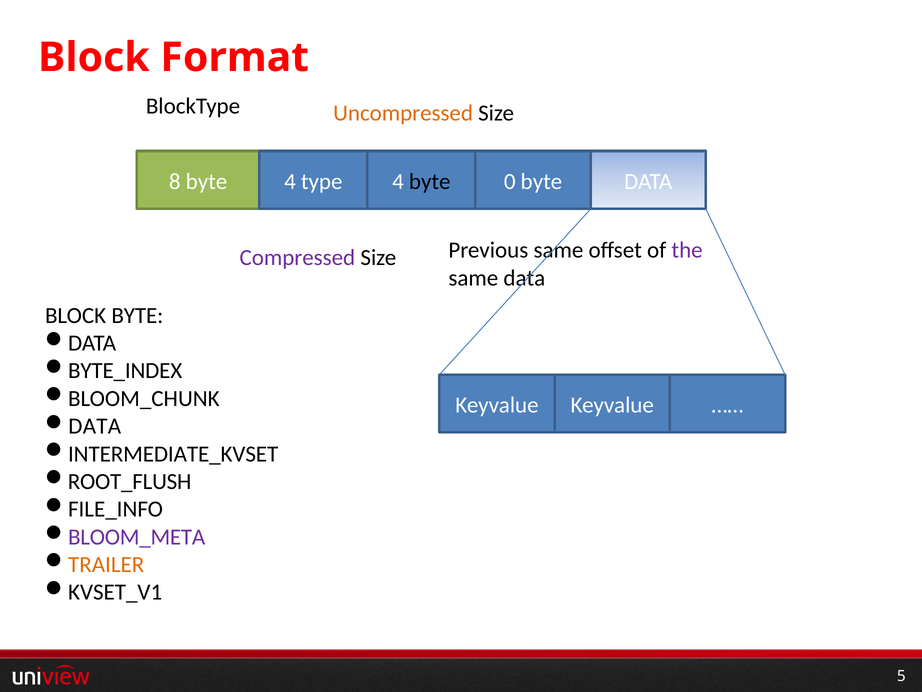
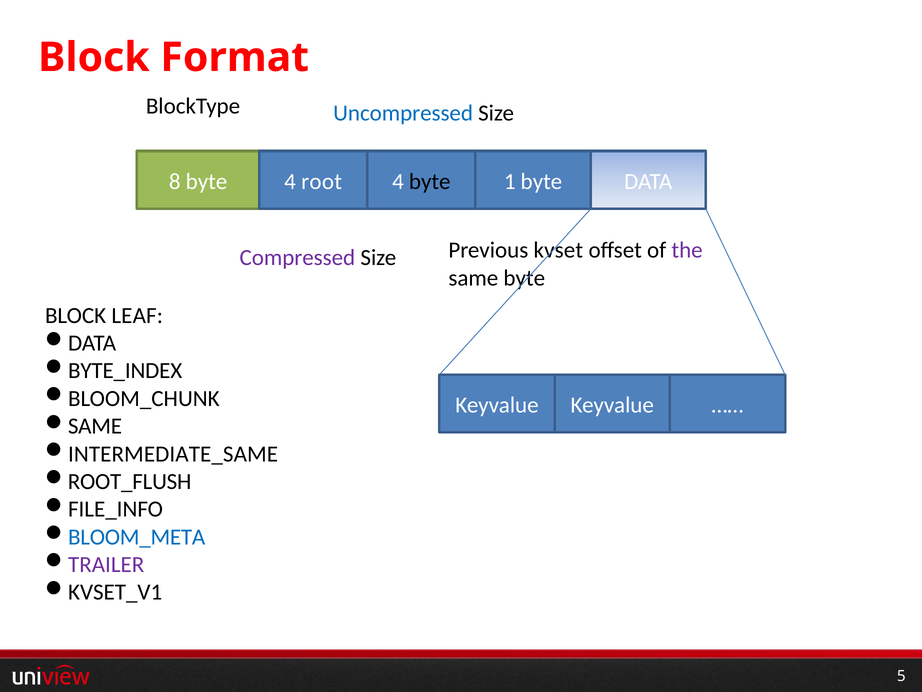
Uncompressed colour: orange -> blue (403, 113)
type: type -> root (322, 181)
0: 0 -> 1 (510, 181)
Previous same: same -> kvset (558, 250)
same data: data -> byte (524, 278)
BLOCK BYTE: BYTE -> LEAF (137, 315)
DATA: DATA -> SAME (95, 426)
INTERMEDIATE_KVSET: INTERMEDIATE_KVSET -> INTERMEDIATE_SAME (173, 454)
BLOOM_META colour: purple -> blue (137, 537)
TRAILER colour: orange -> purple (106, 564)
